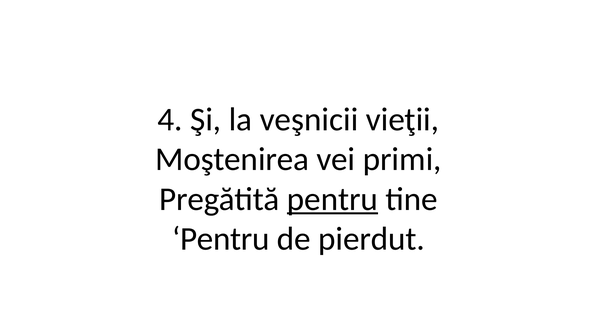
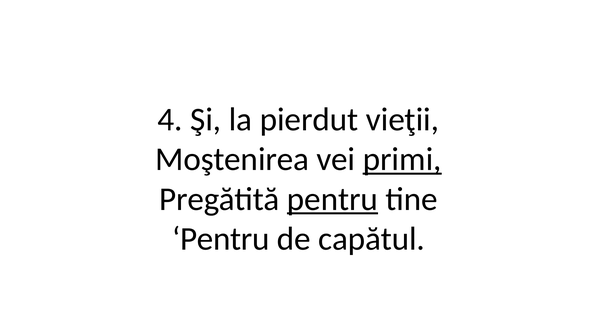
veşnicii: veşnicii -> pierdut (309, 120)
primi underline: none -> present (402, 159)
pierdut: pierdut -> capătul (372, 239)
